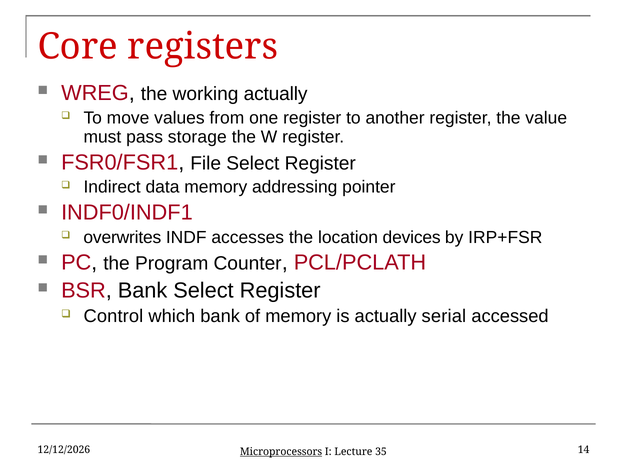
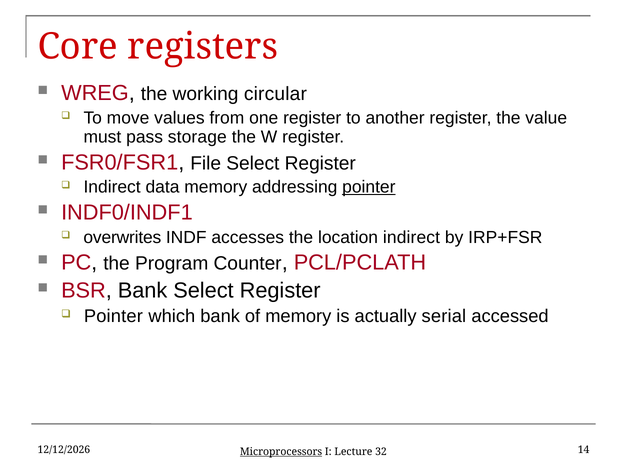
working actually: actually -> circular (275, 94)
pointer underline: none -> present (369, 187)
location devices: devices -> indirect (411, 237)
Control: Control -> Pointer (113, 315)
35: 35 -> 32 (381, 451)
